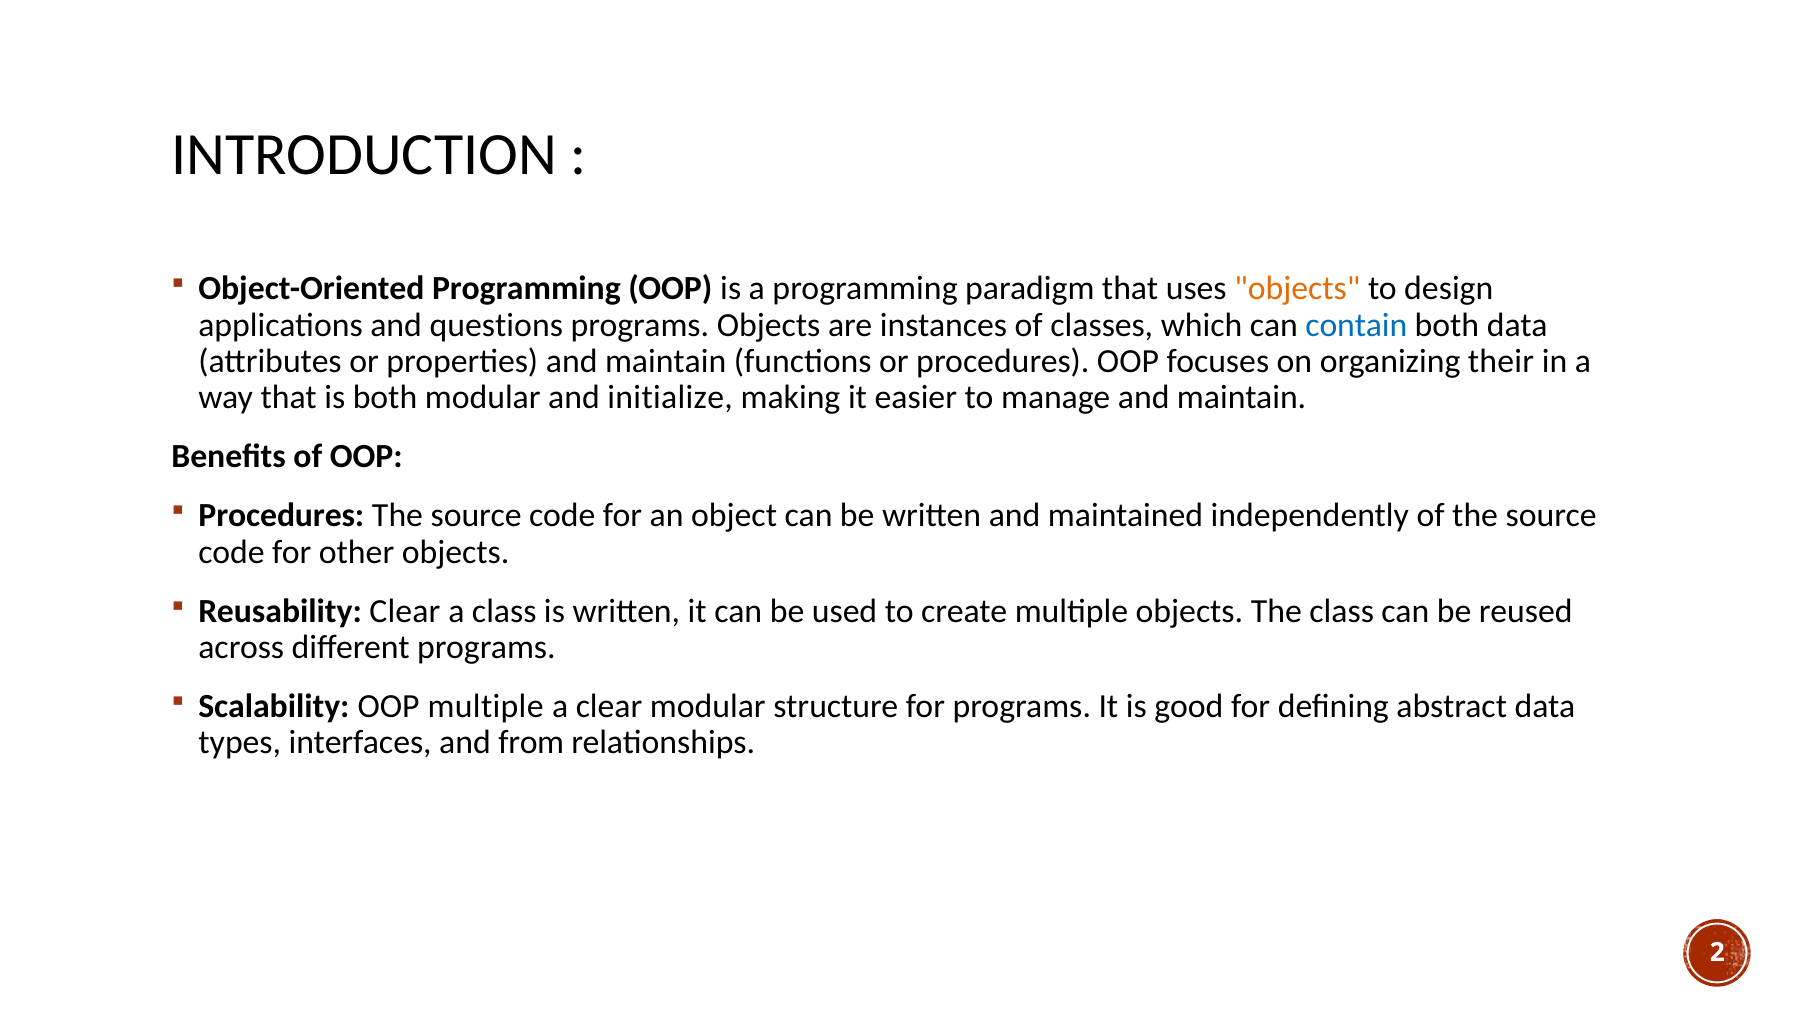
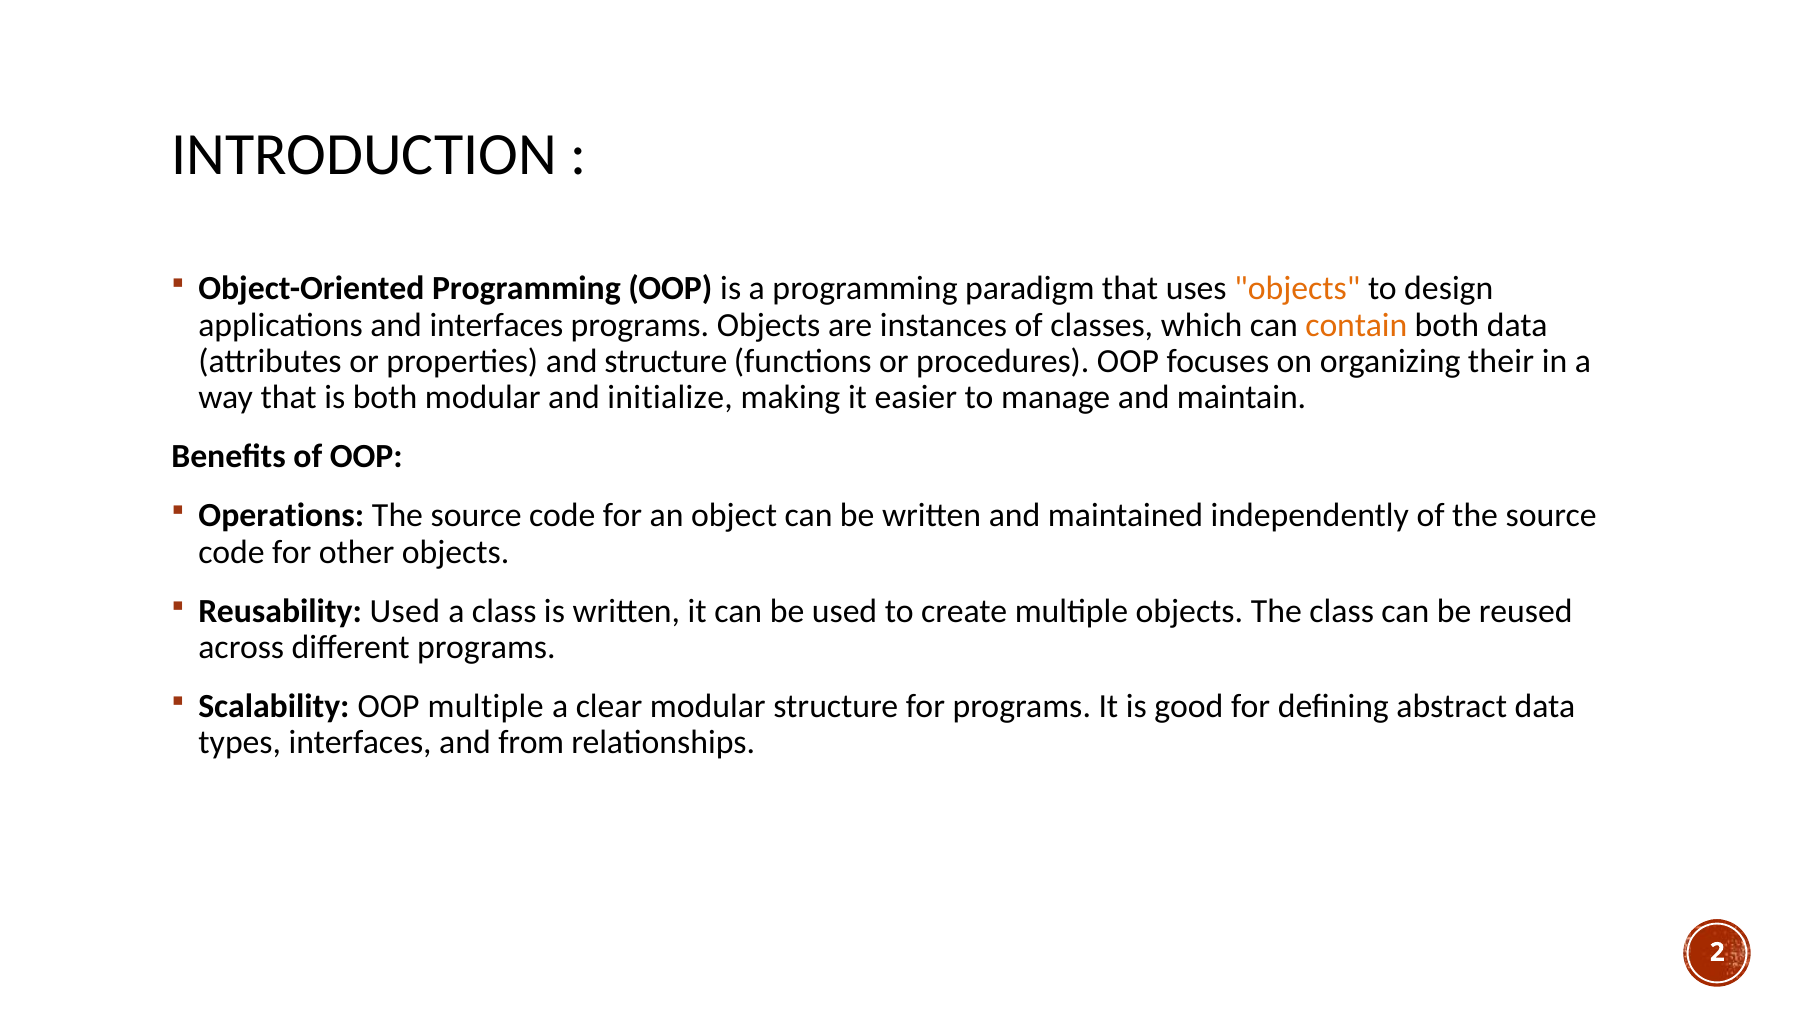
and questions: questions -> interfaces (496, 325)
contain colour: blue -> orange (1356, 325)
properties and maintain: maintain -> structure (666, 362)
Procedures: Procedures -> Operations (281, 516)
Reusability Clear: Clear -> Used (405, 611)
